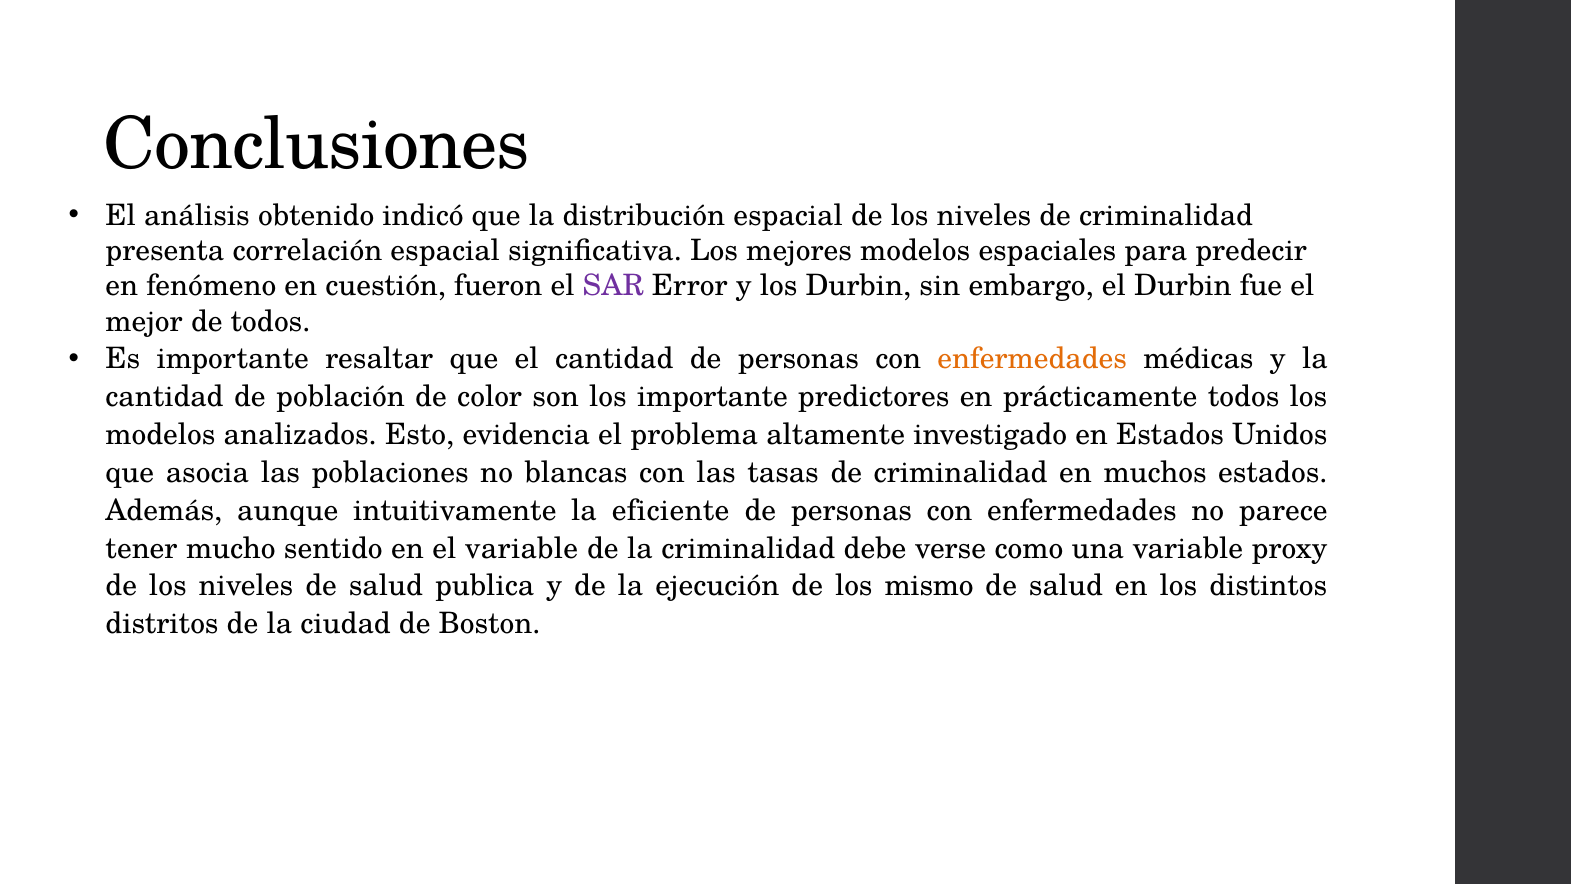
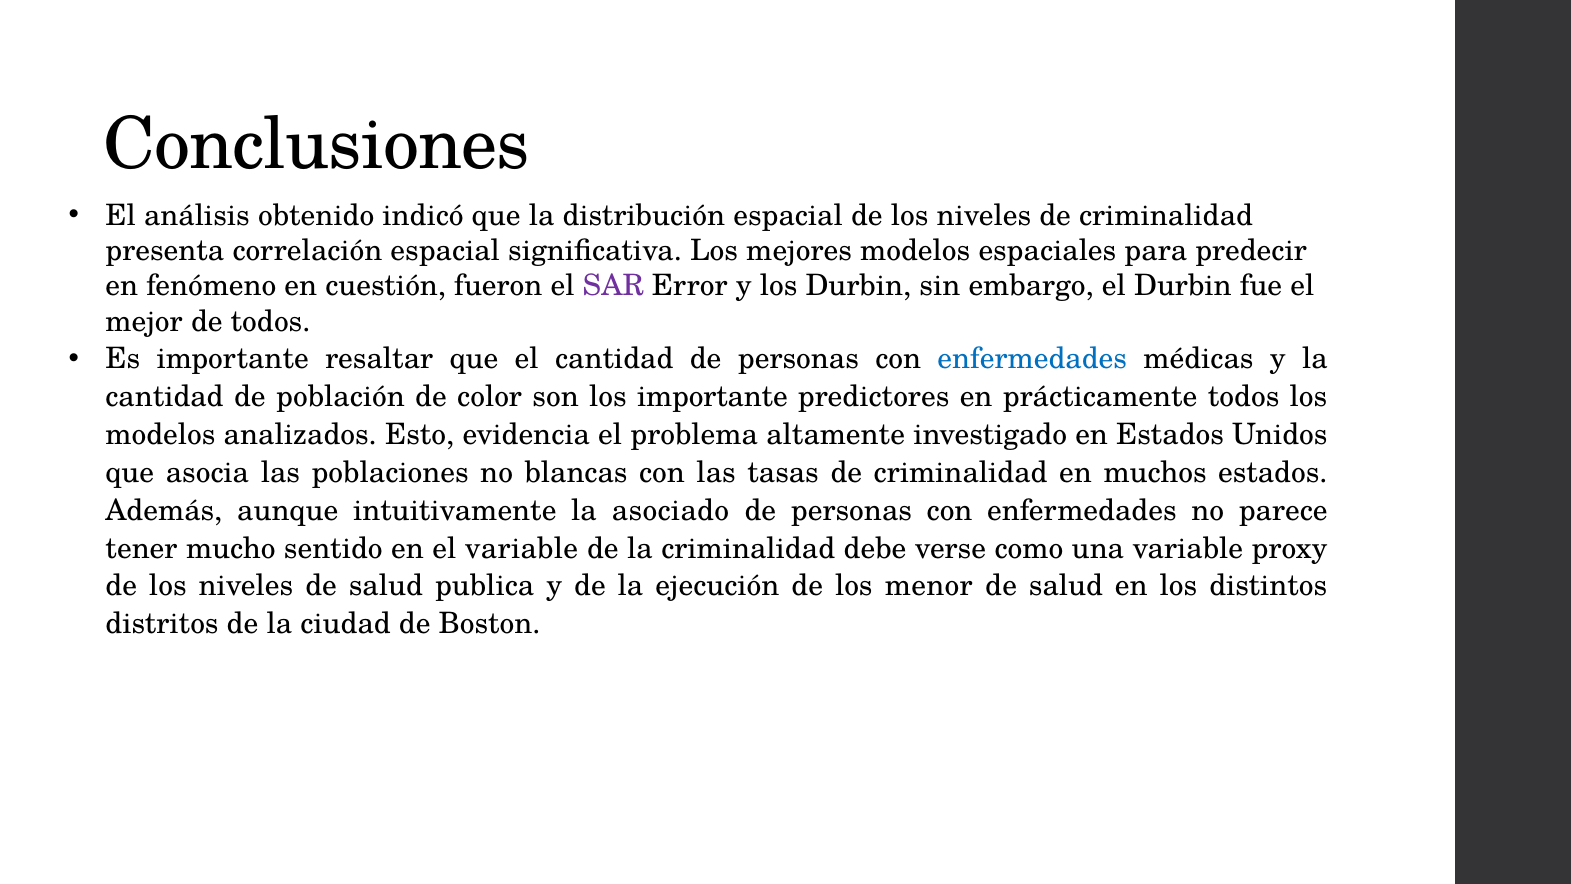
enfermedades colour: orange -> blue (1032, 359)
eficiente: eficiente -> asociado (671, 510)
mismo: mismo -> menor (929, 586)
